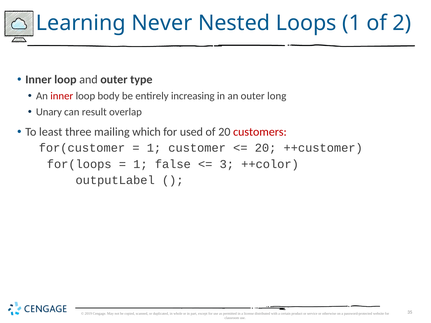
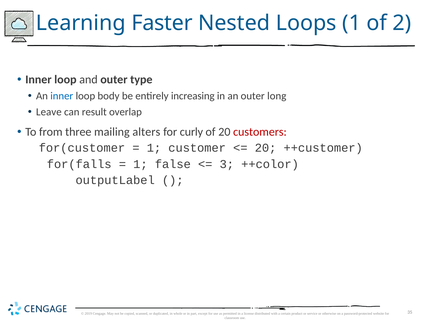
Never: Never -> Faster (162, 23)
inner colour: red -> blue (62, 96)
Unary: Unary -> Leave (49, 112)
least: least -> from (51, 132)
which: which -> alters (146, 132)
used: used -> curly (191, 132)
for(loops: for(loops -> for(falls (79, 164)
